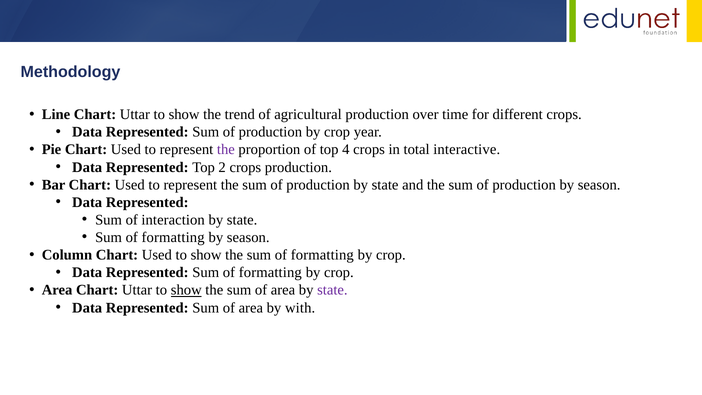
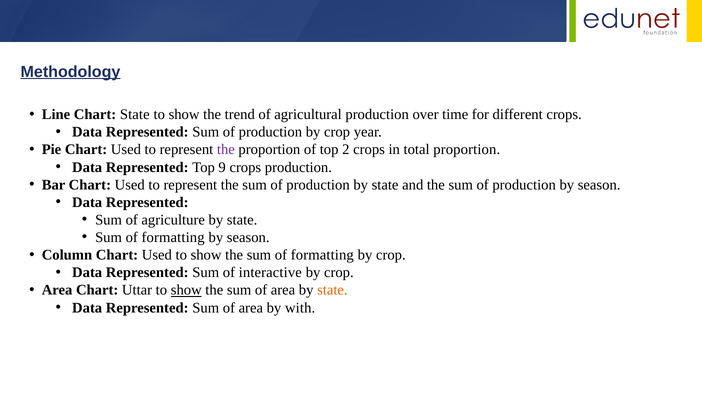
Methodology underline: none -> present (70, 72)
Line Chart Uttar: Uttar -> State (135, 114)
4: 4 -> 2 (346, 150)
total interactive: interactive -> proportion (467, 150)
2: 2 -> 9 (222, 167)
interaction: interaction -> agriculture (173, 220)
Represented Sum of formatting: formatting -> interactive (270, 272)
state colour: purple -> orange (332, 290)
